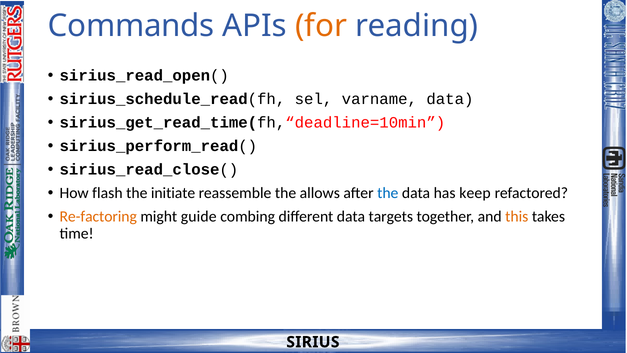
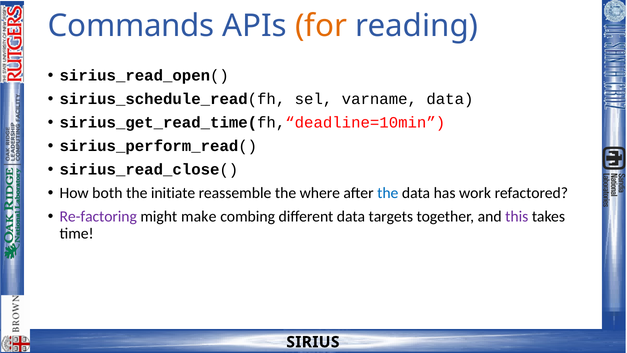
flash: flash -> both (107, 193)
allows: allows -> where (320, 193)
keep: keep -> work (475, 193)
Re-factoring colour: orange -> purple (98, 216)
guide: guide -> make (199, 216)
this colour: orange -> purple (517, 216)
